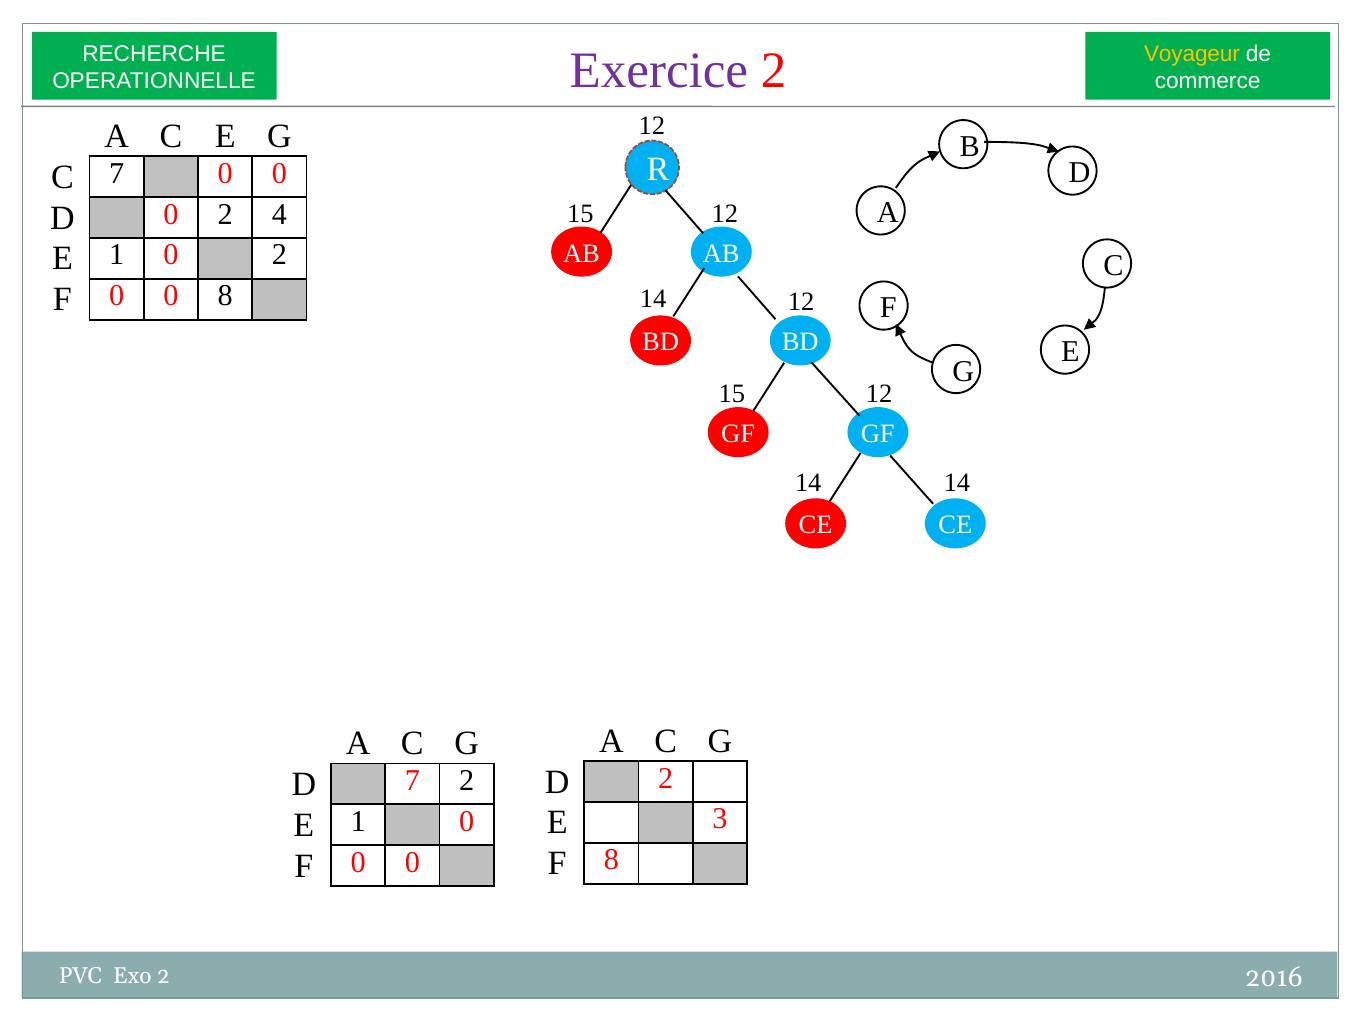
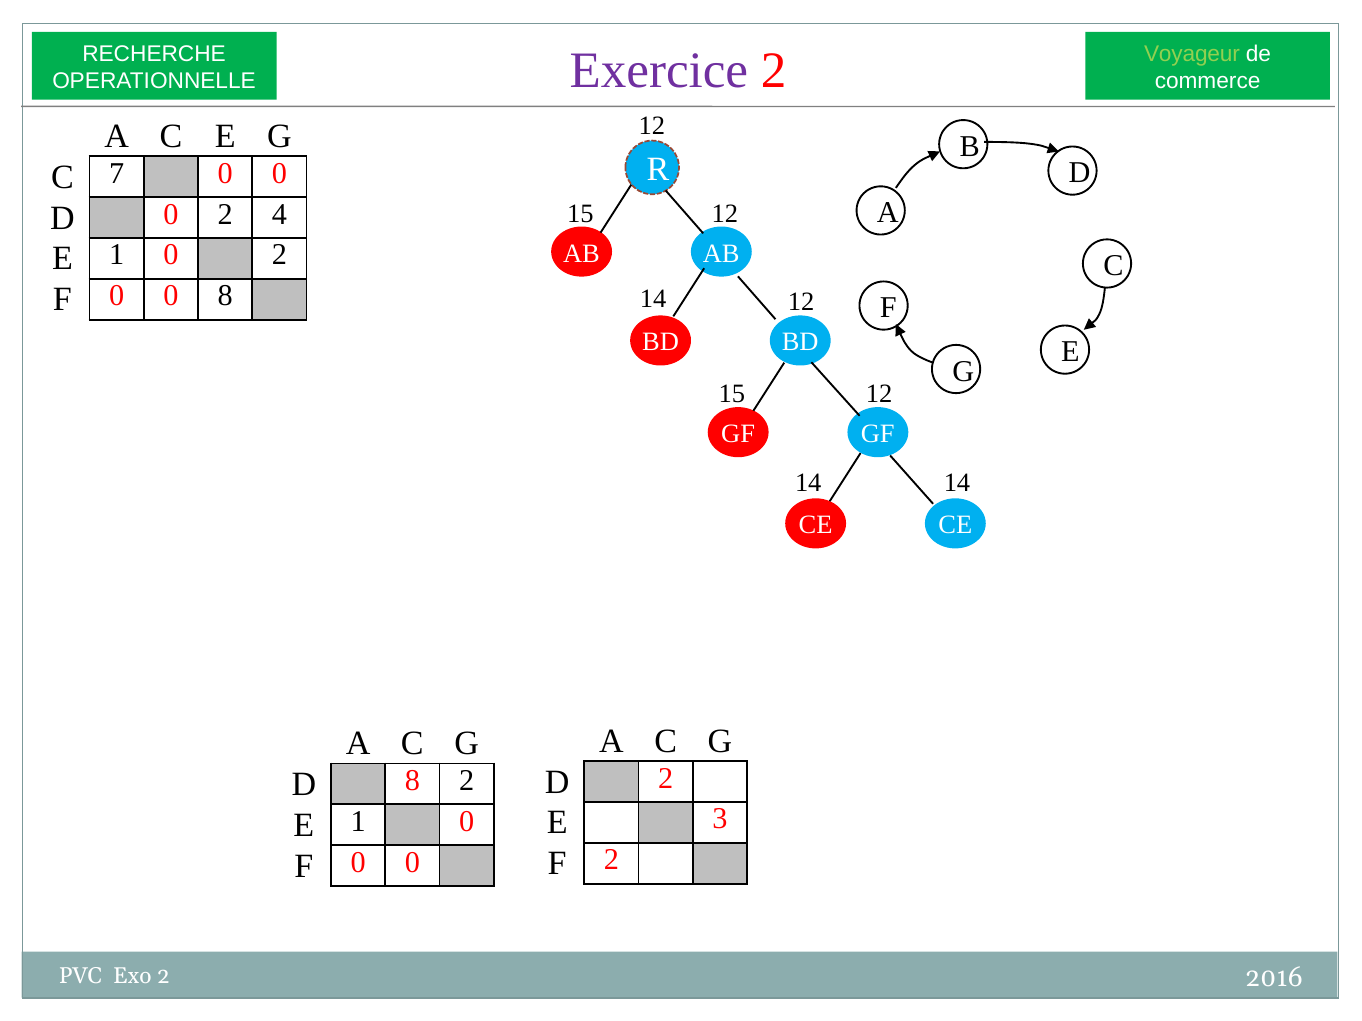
Voyageur colour: yellow -> light green (1192, 54)
D 7: 7 -> 8 (412, 781)
F 8: 8 -> 2 (612, 860)
